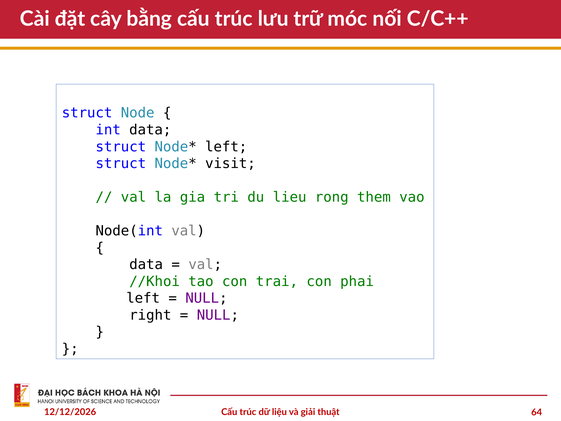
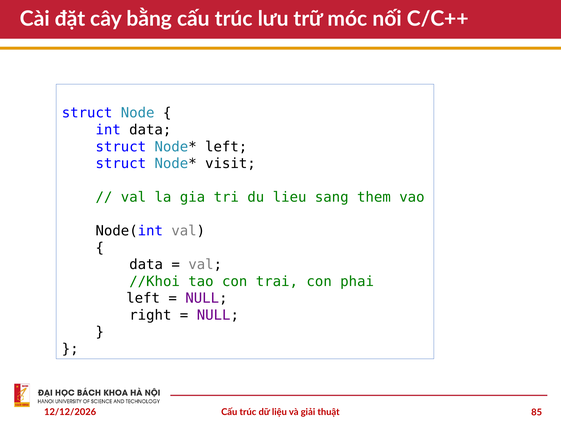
rong: rong -> sang (332, 197)
64: 64 -> 85 (537, 412)
